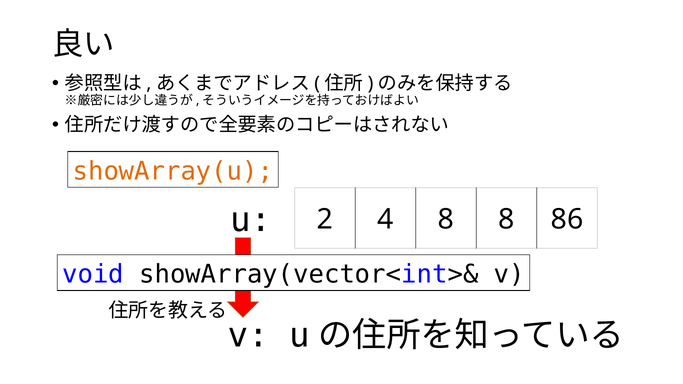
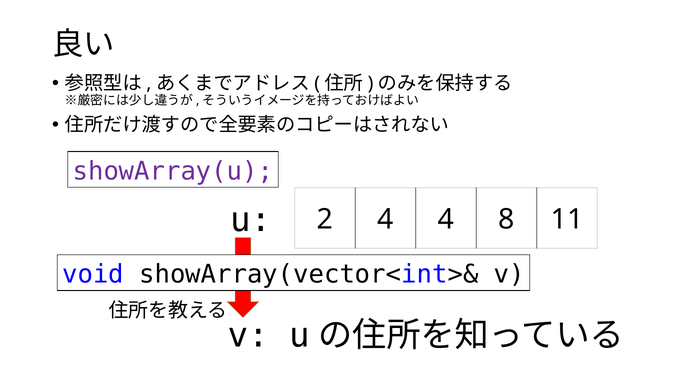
showArray(u colour: orange -> purple (173, 171)
4 8: 8 -> 4 (446, 220)
86: 86 -> 11 (567, 220)
